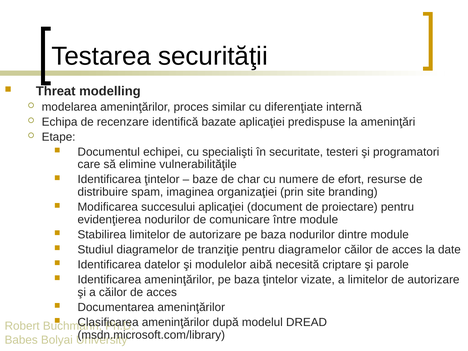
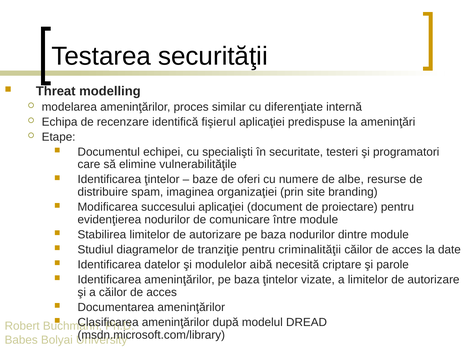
bazate: bazate -> fişierul (219, 122)
char: char -> oferi (249, 179)
efort: efort -> albe (351, 179)
pentru diagramelor: diagramelor -> criminalităţii (310, 250)
